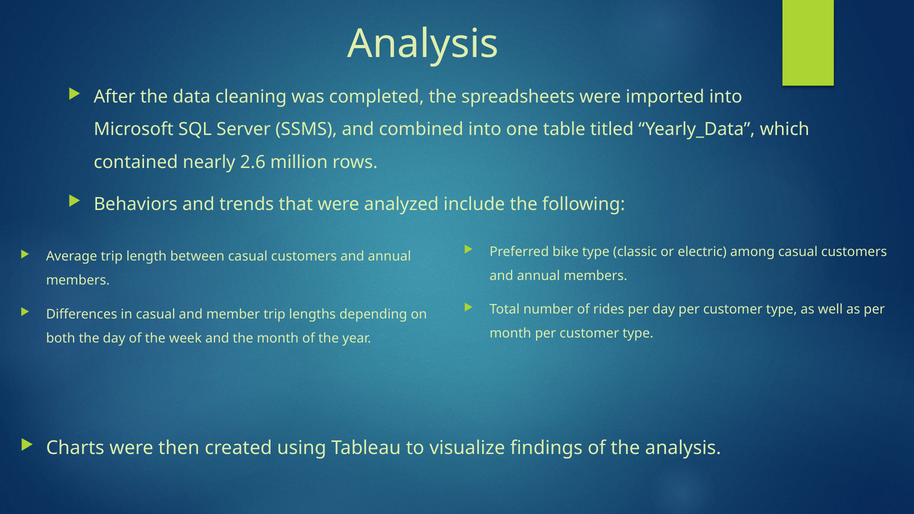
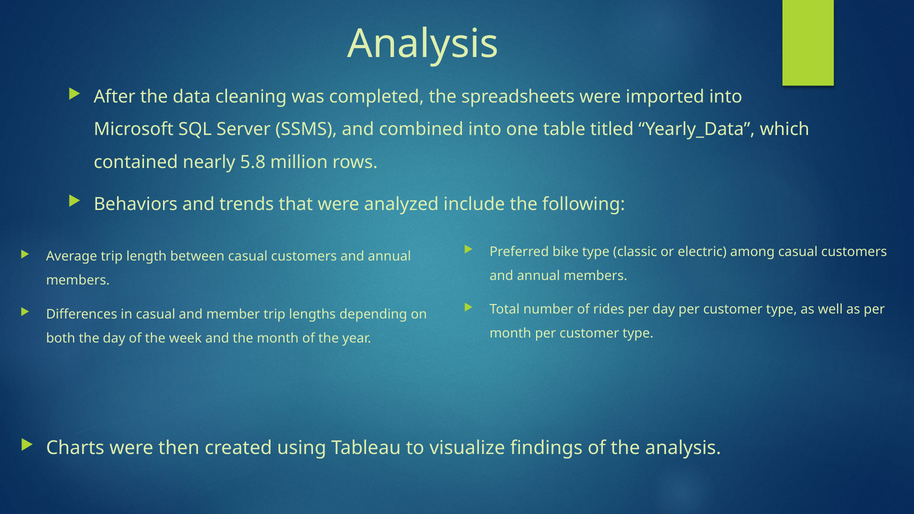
2.6: 2.6 -> 5.8 (253, 162)
